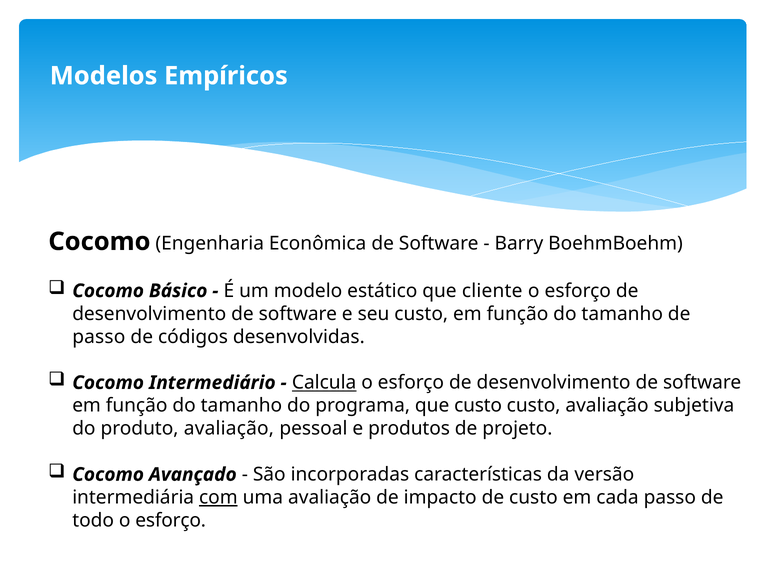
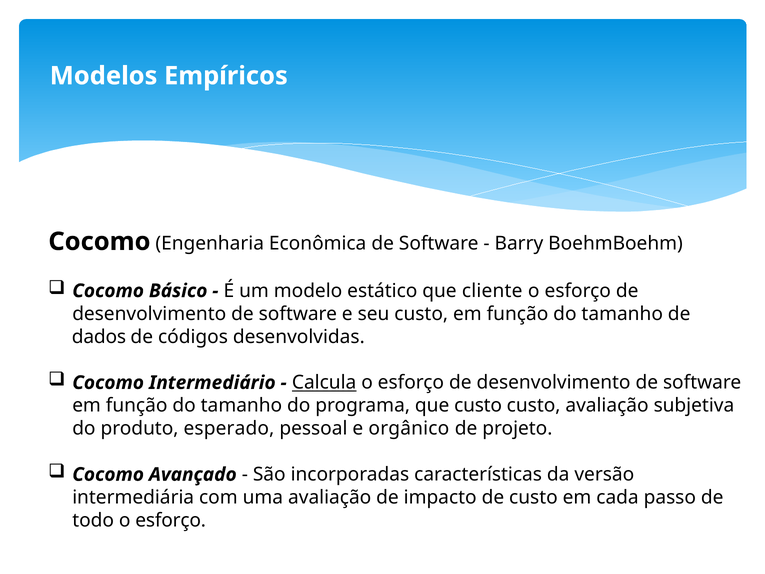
passo: passo -> dados (99, 337)
produto avaliação: avaliação -> esperado (229, 428)
produtos: produtos -> orgânico (409, 428)
com underline: present -> none (218, 497)
